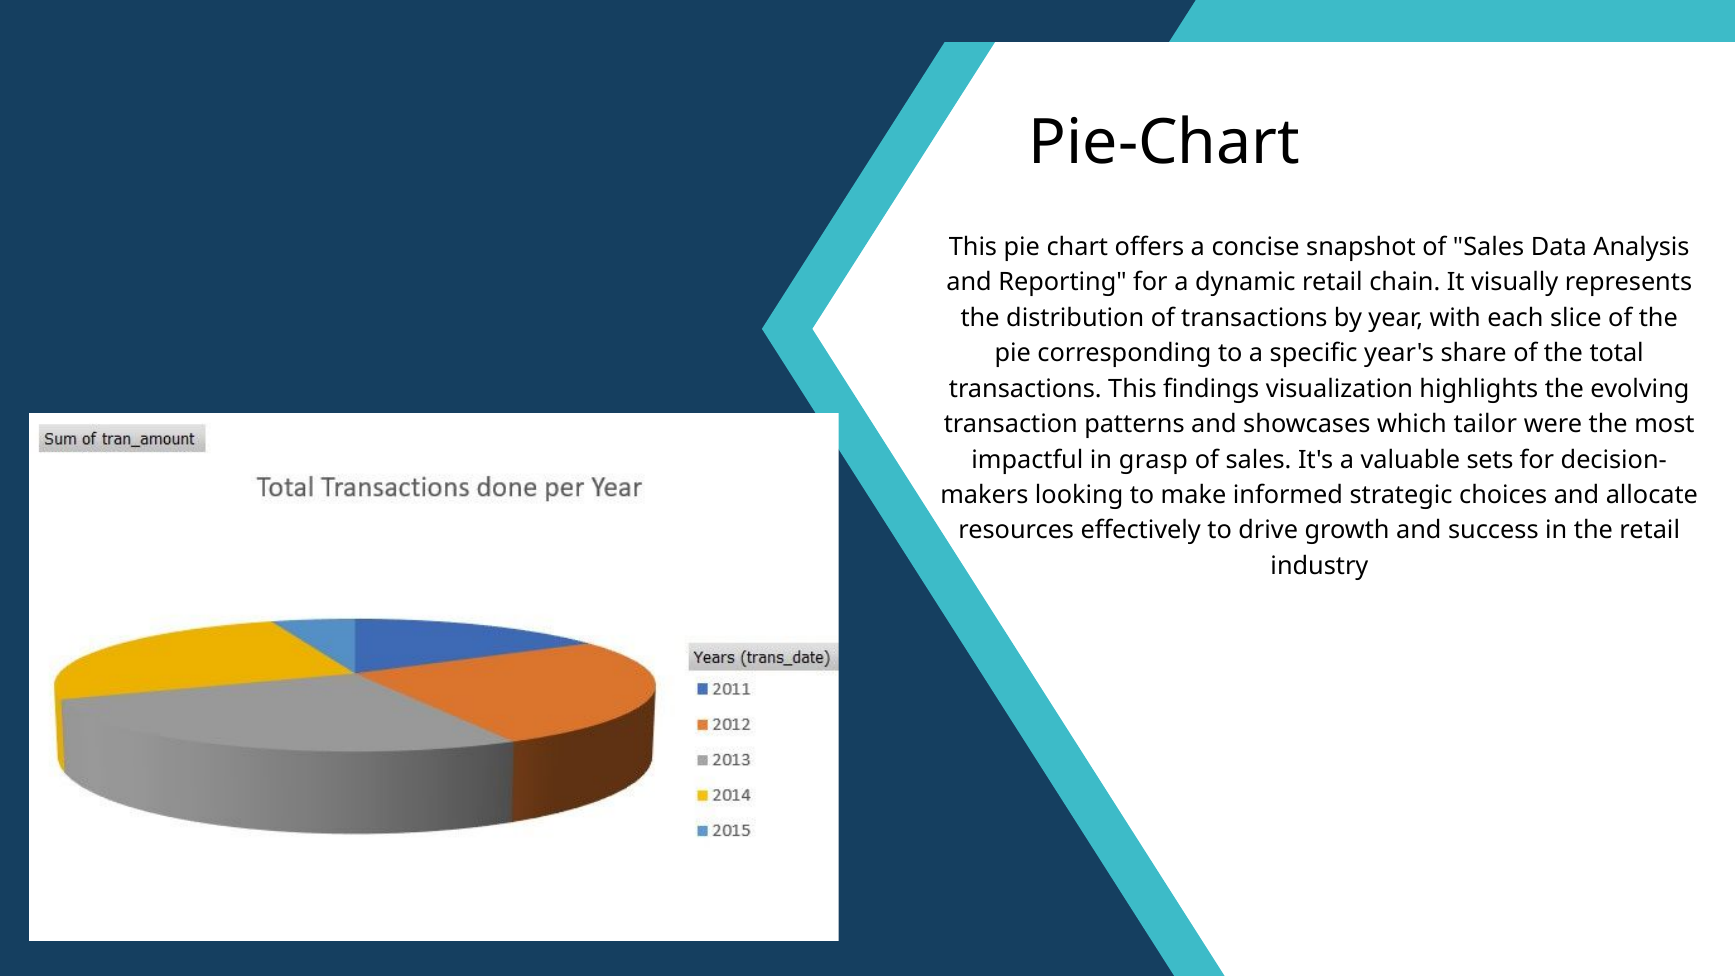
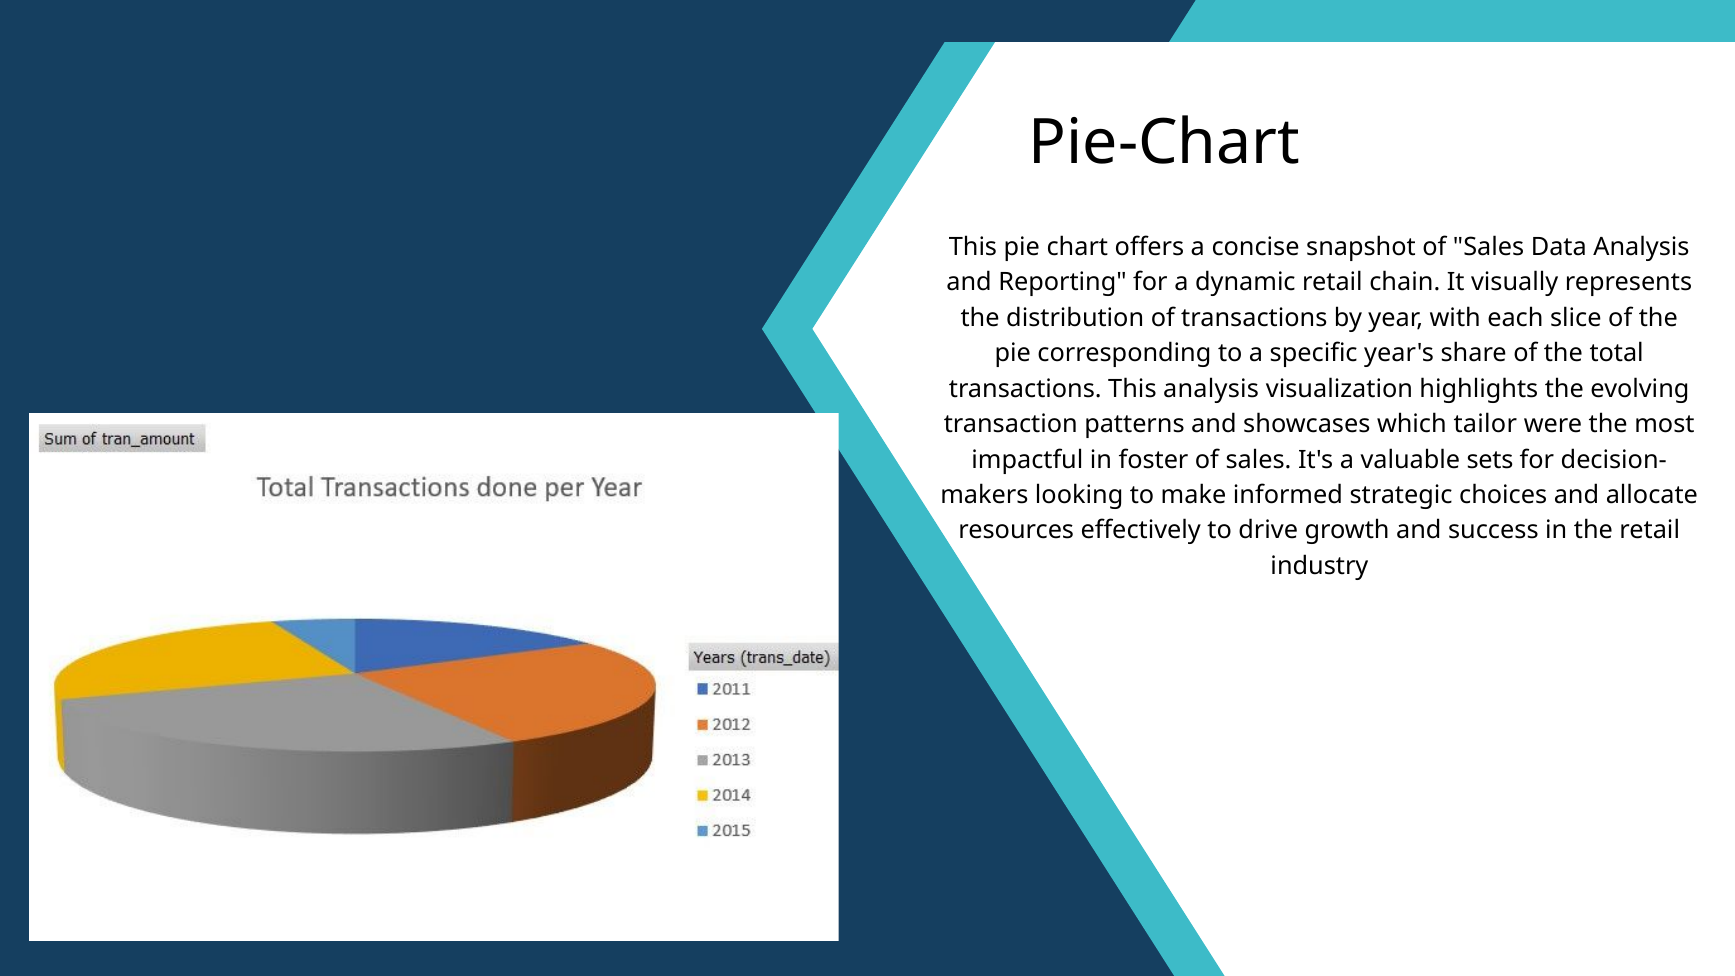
This findings: findings -> analysis (1211, 389)
grasp: grasp -> foster (1154, 460)
